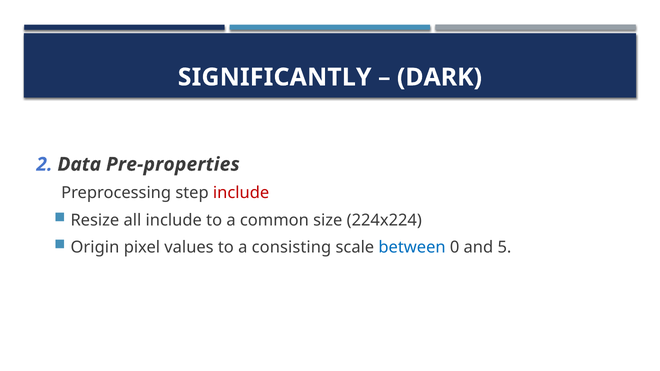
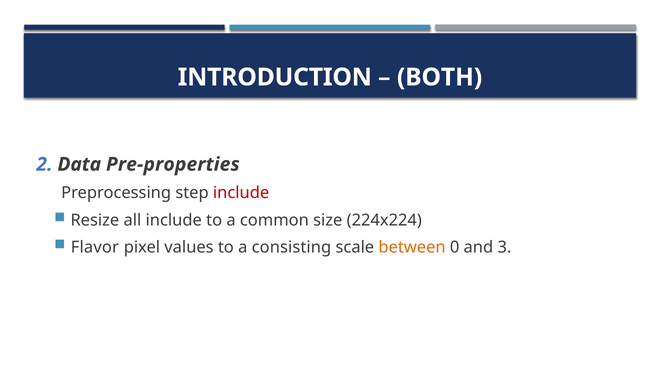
SIGNIFICANTLY: SIGNIFICANTLY -> INTRODUCTION (275, 77)
DARK: DARK -> BOTH (440, 77)
Origin: Origin -> Flavor (95, 248)
between colour: blue -> orange (412, 248)
5: 5 -> 3 (504, 248)
